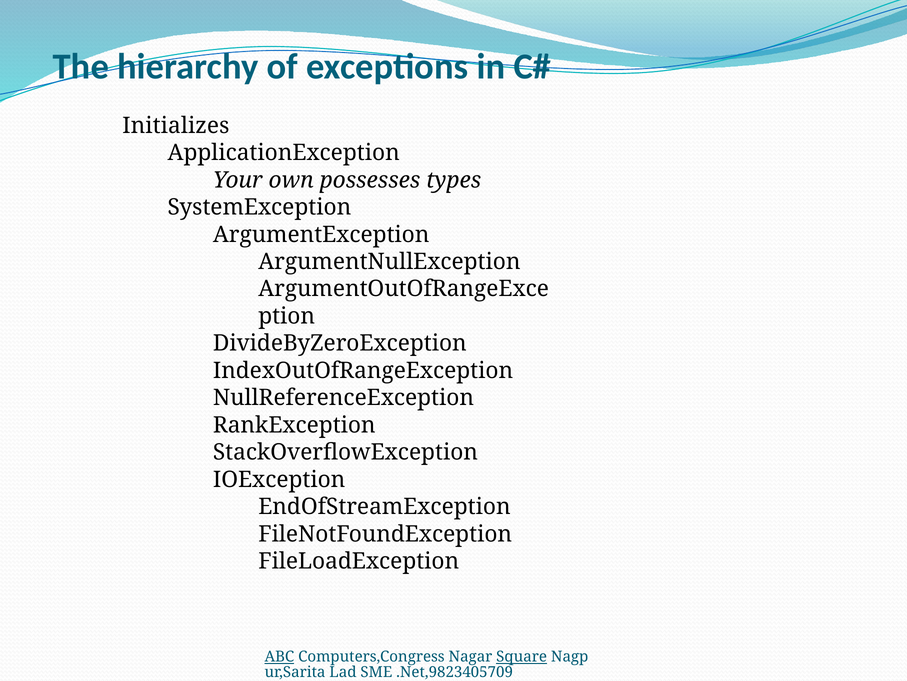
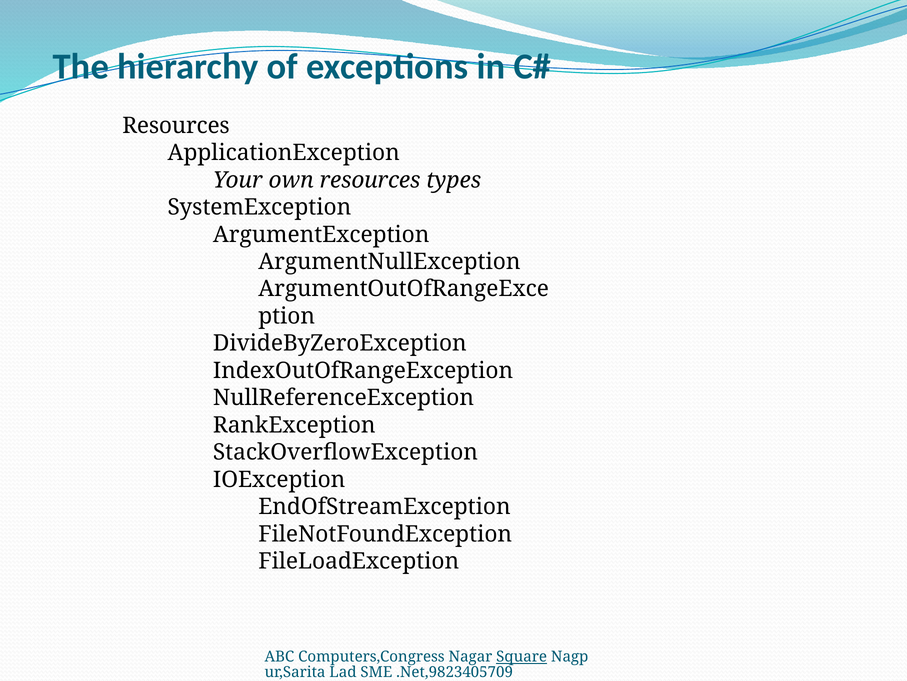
Initializes: Initializes -> Resources (176, 125)
own possesses: possesses -> resources (370, 180)
ABC underline: present -> none (279, 656)
